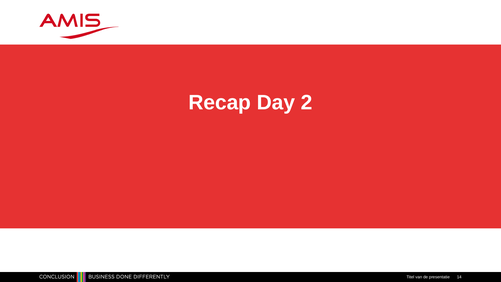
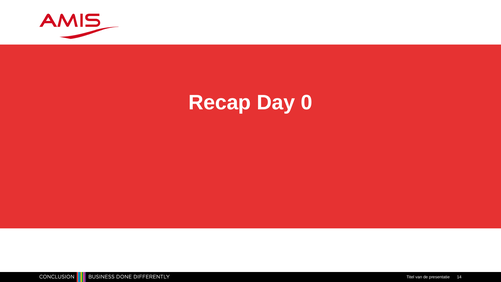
2: 2 -> 0 (307, 103)
